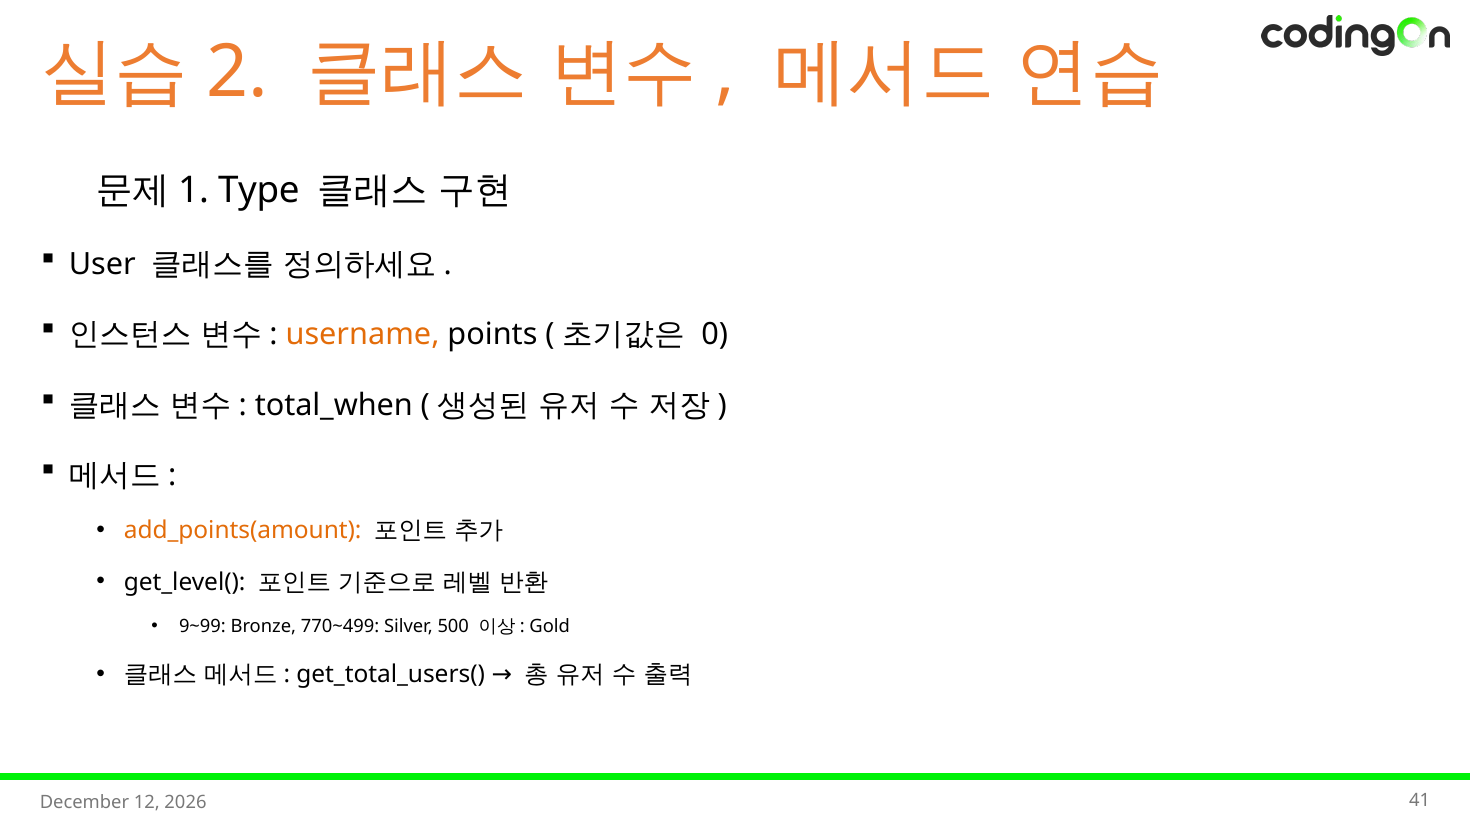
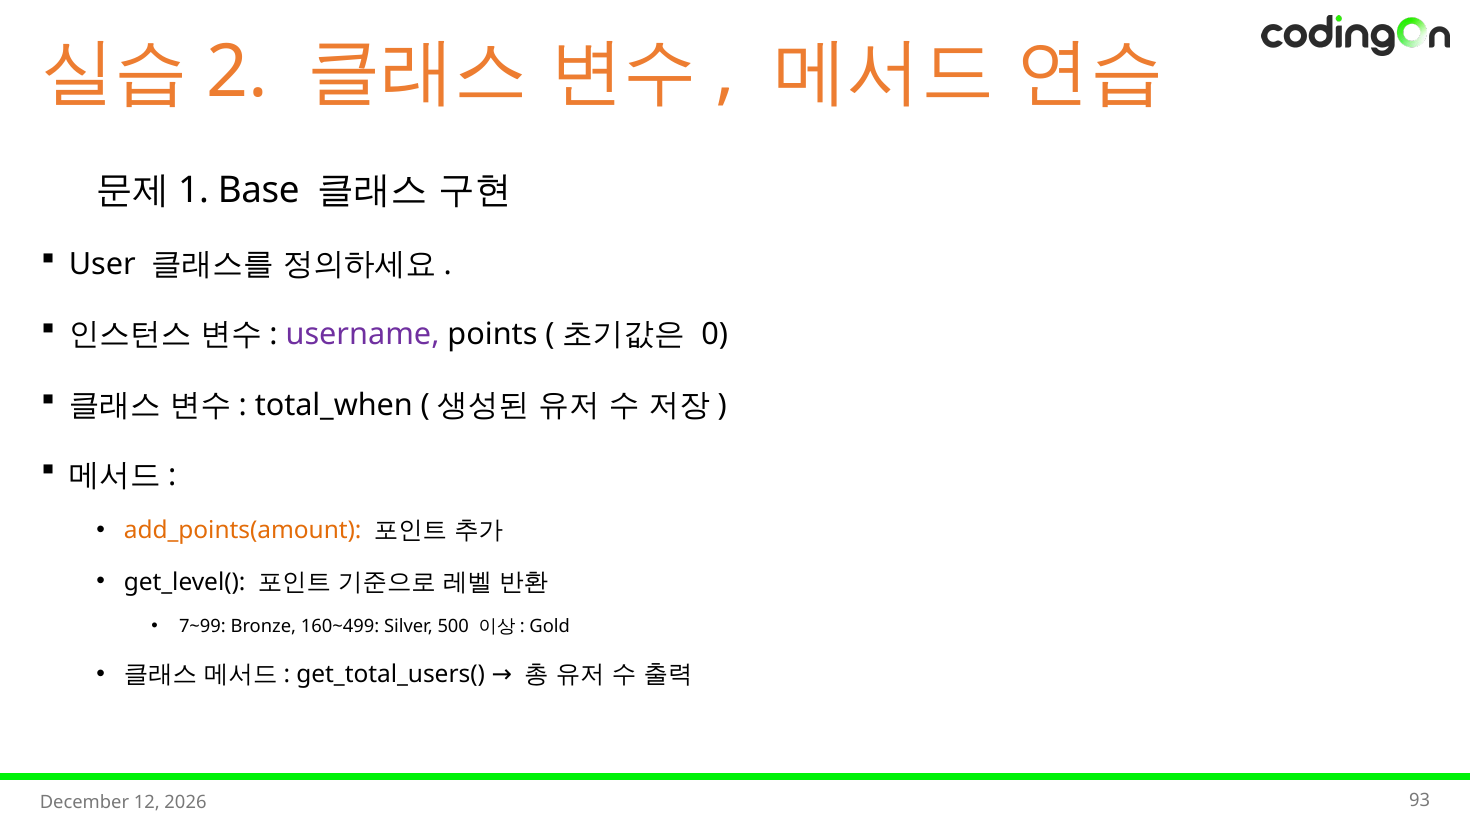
Type: Type -> Base (259, 190)
username colour: orange -> purple (363, 334)
9~99: 9~99 -> 7~99 (202, 626)
770~499: 770~499 -> 160~499 (340, 626)
41: 41 -> 93 (1420, 801)
